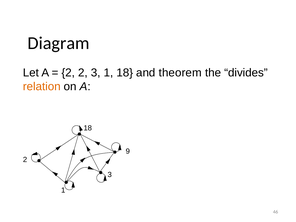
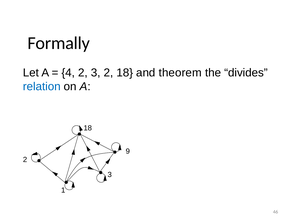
Diagram: Diagram -> Formally (59, 43)
2: 2 -> 4 (68, 73)
3 1: 1 -> 2 (108, 73)
relation colour: orange -> blue (42, 87)
